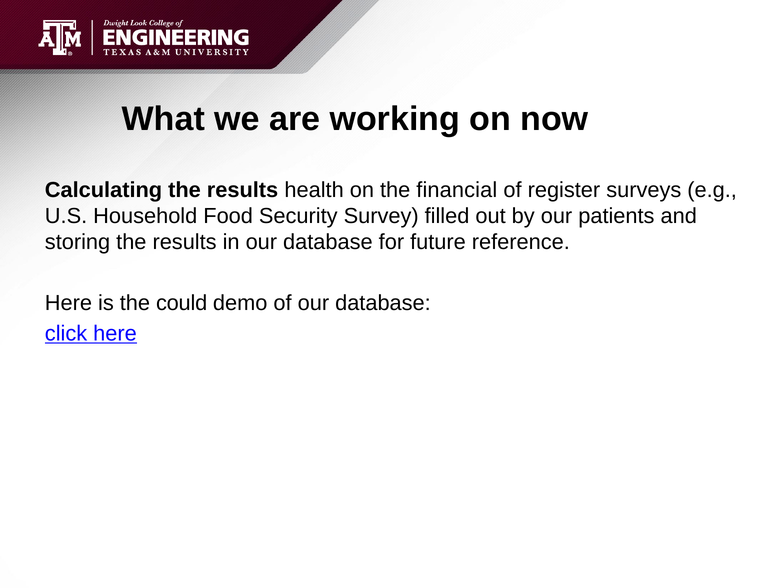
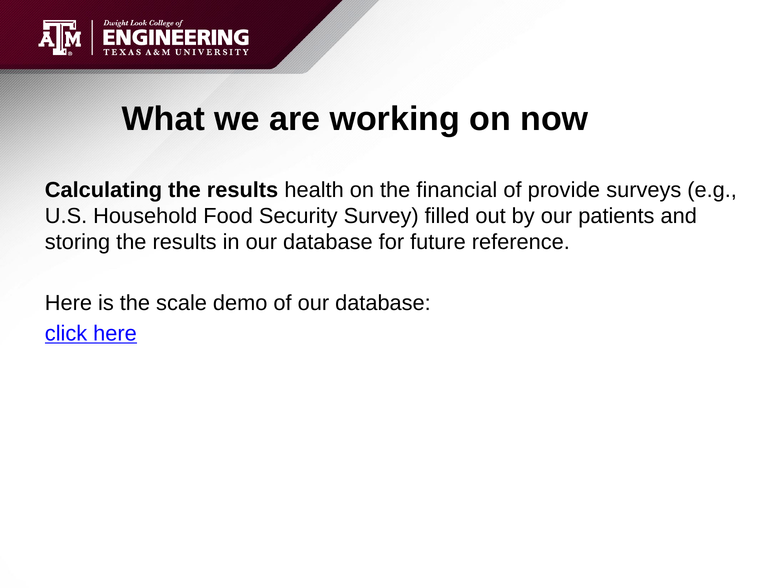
register: register -> provide (564, 190)
could: could -> scale (182, 303)
